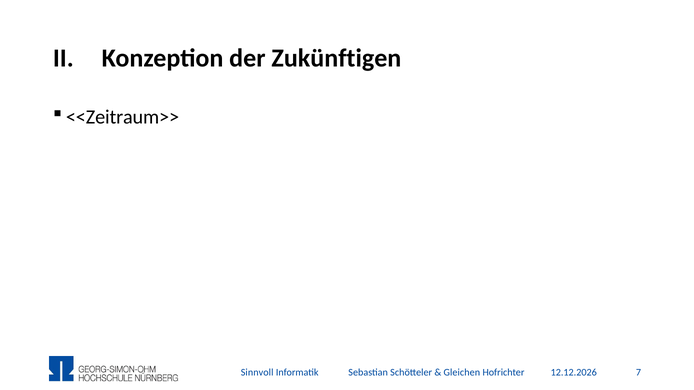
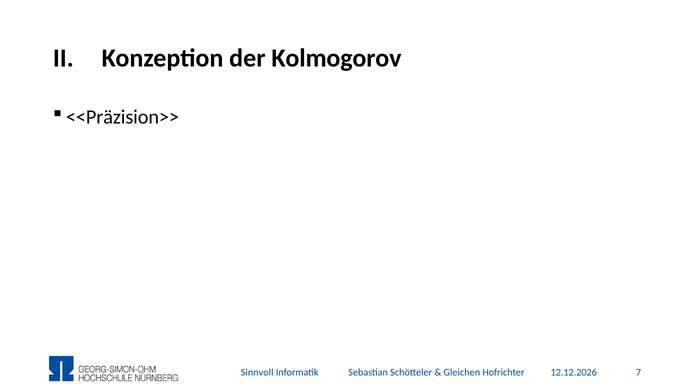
Zukünftigen: Zukünftigen -> Kolmogorov (336, 58)
<<Zeitraum>>: <<Zeitraum>> -> <<Präzision>> (122, 117)
